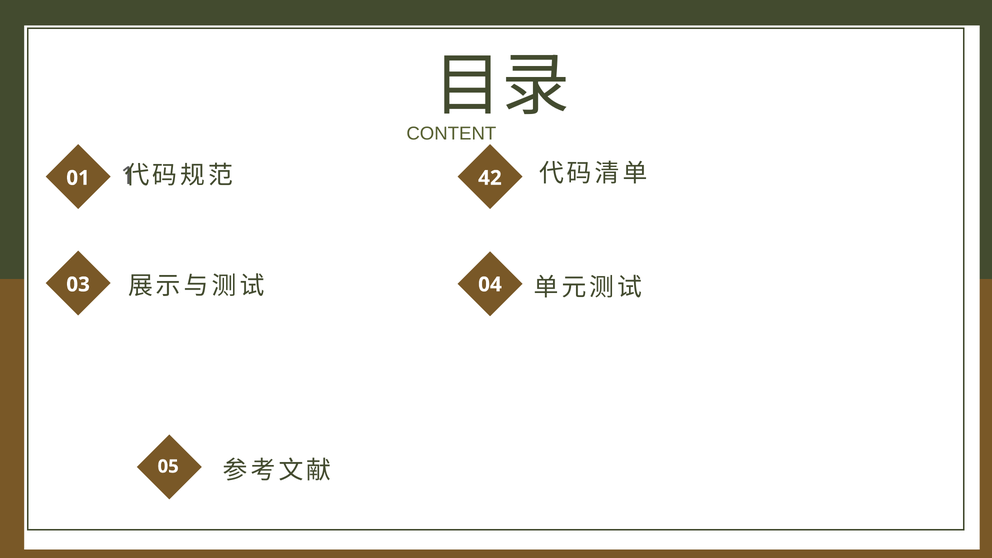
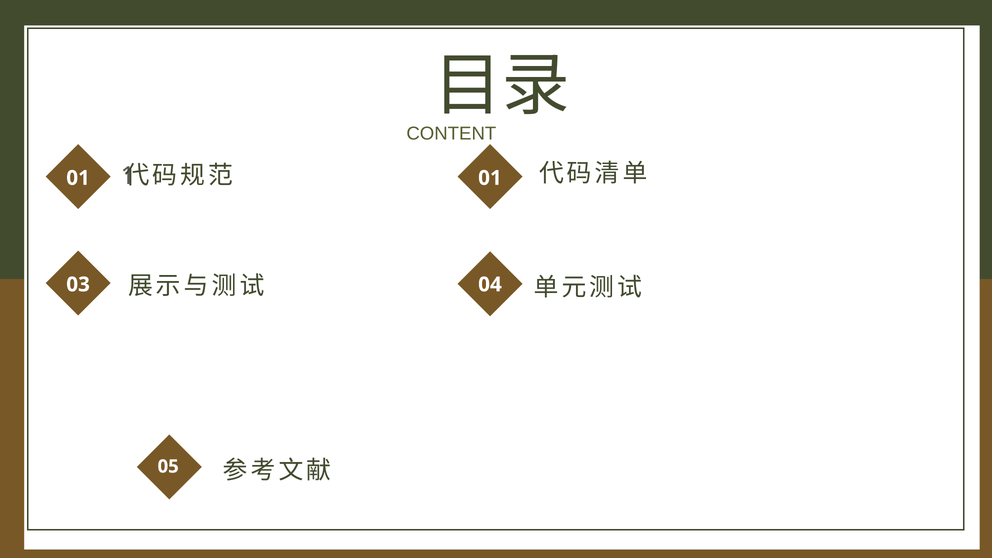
42: 42 -> 01 (490, 178)
